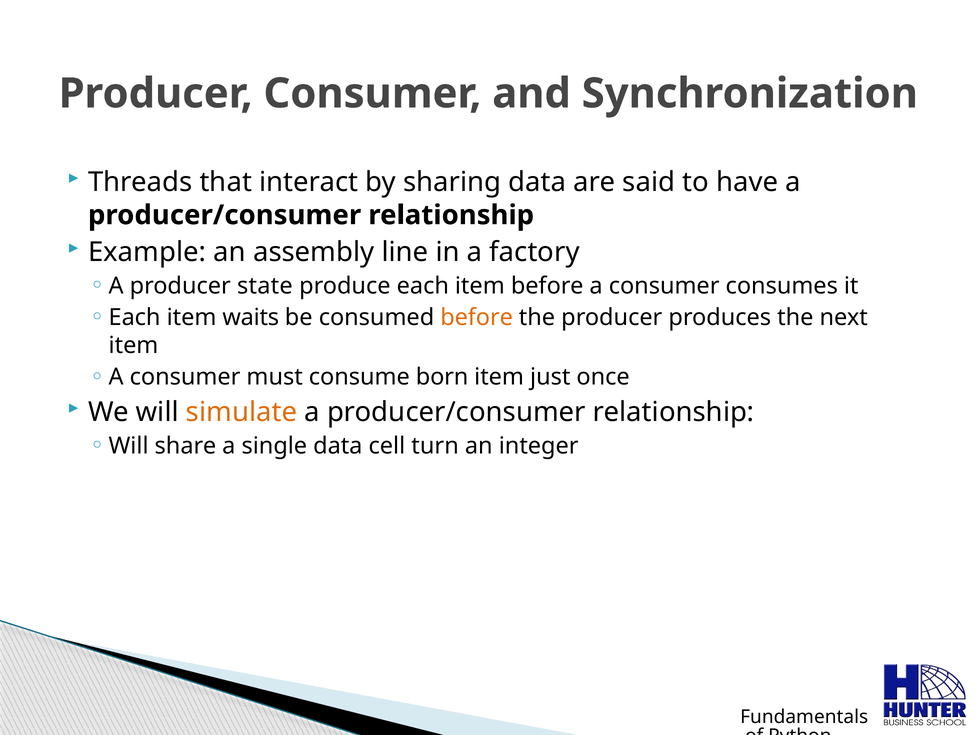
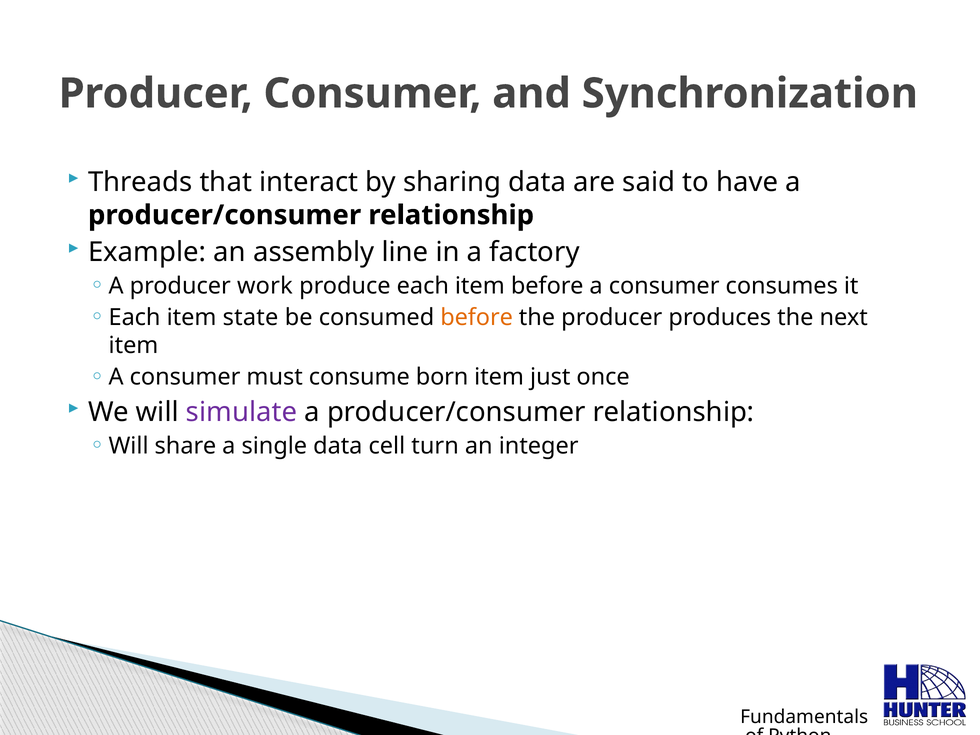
state: state -> work (265, 286)
waits: waits -> state (251, 317)
simulate colour: orange -> purple (242, 412)
